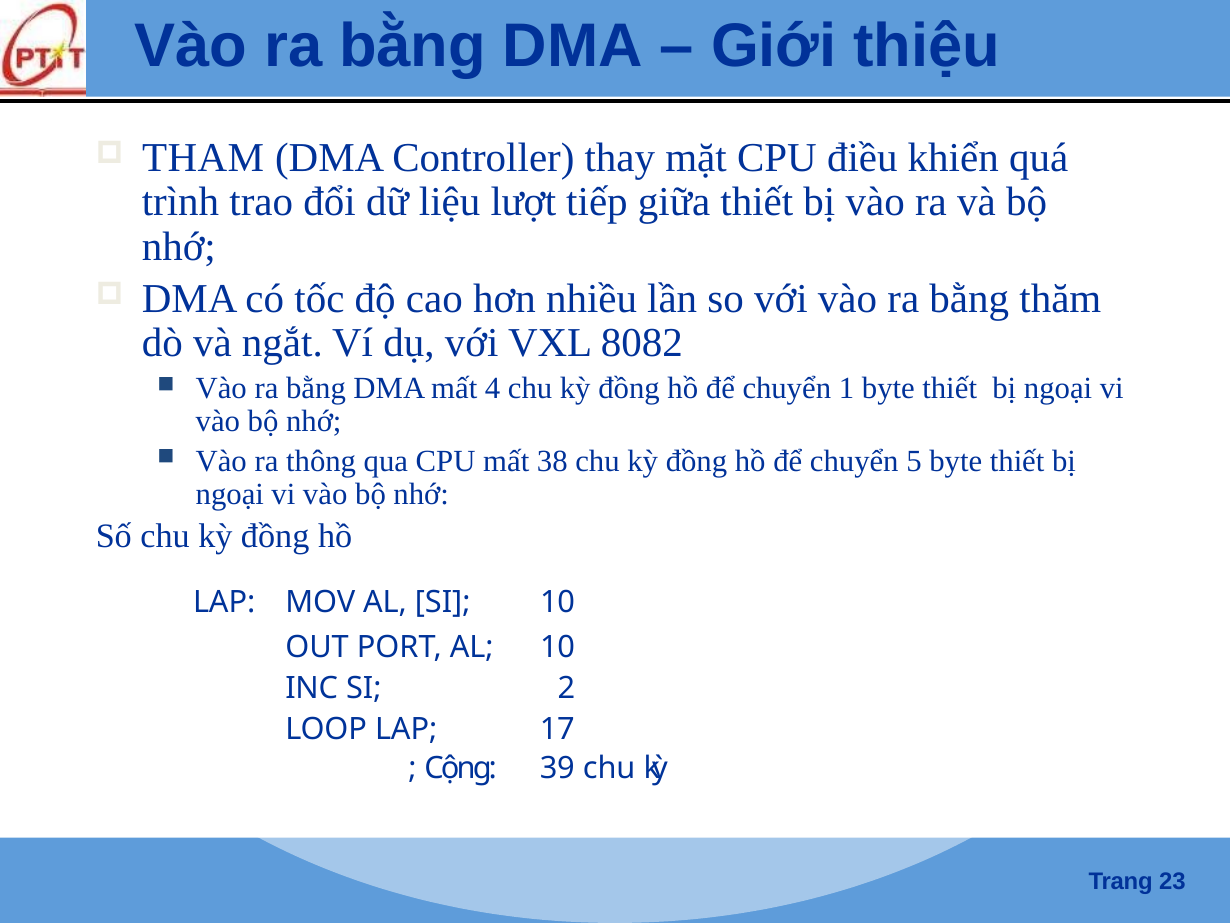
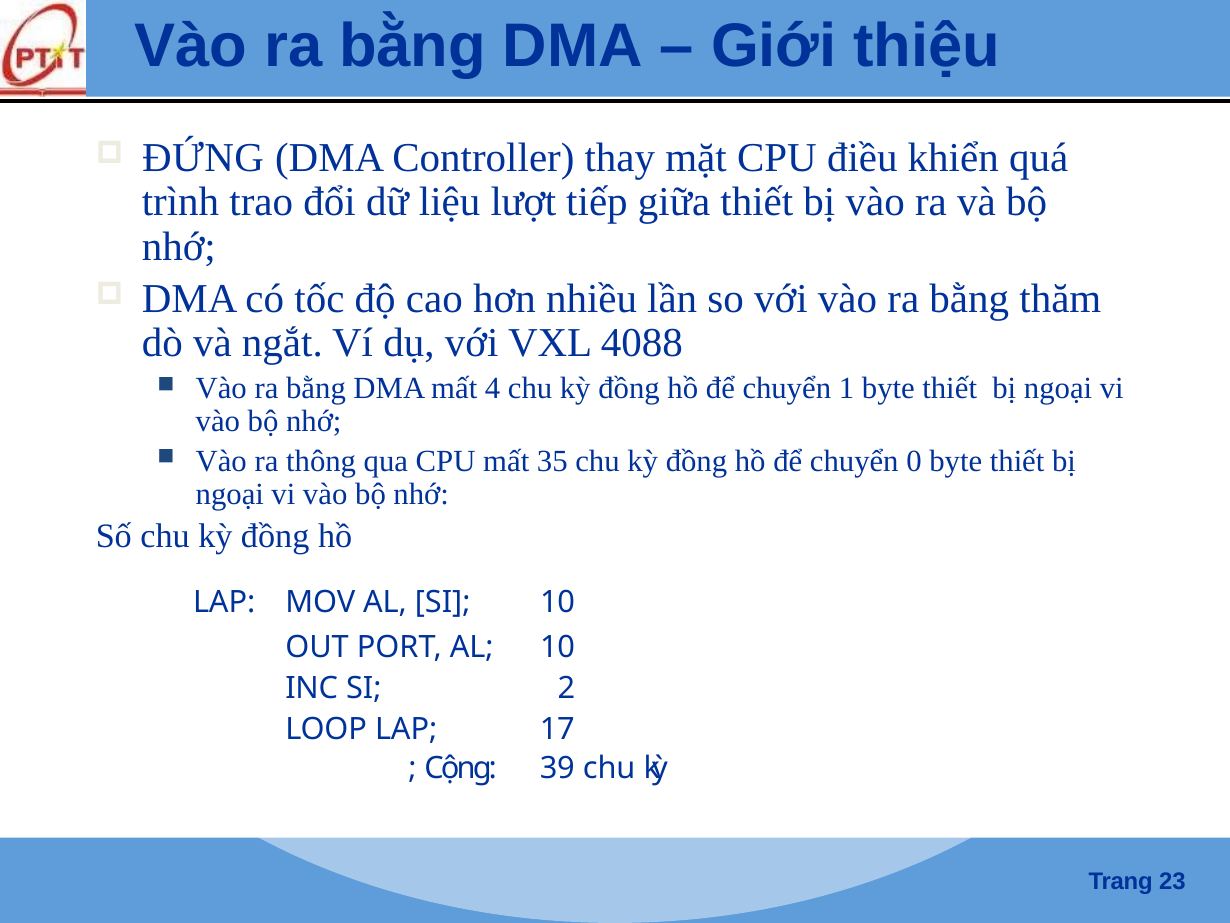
THAM: THAM -> ĐỨNG (203, 158)
8082: 8082 -> 4088 (642, 343)
38: 38 -> 35 (552, 461)
5: 5 -> 0 (914, 461)
